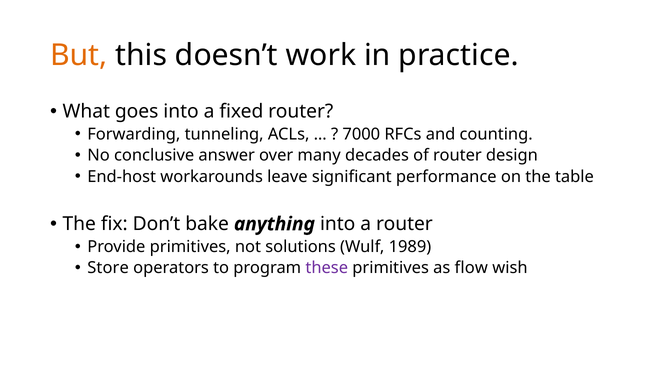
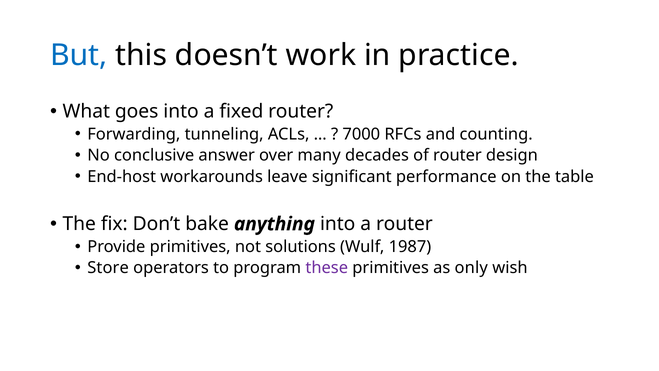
But colour: orange -> blue (79, 55)
1989: 1989 -> 1987 (410, 247)
flow: flow -> only (471, 268)
